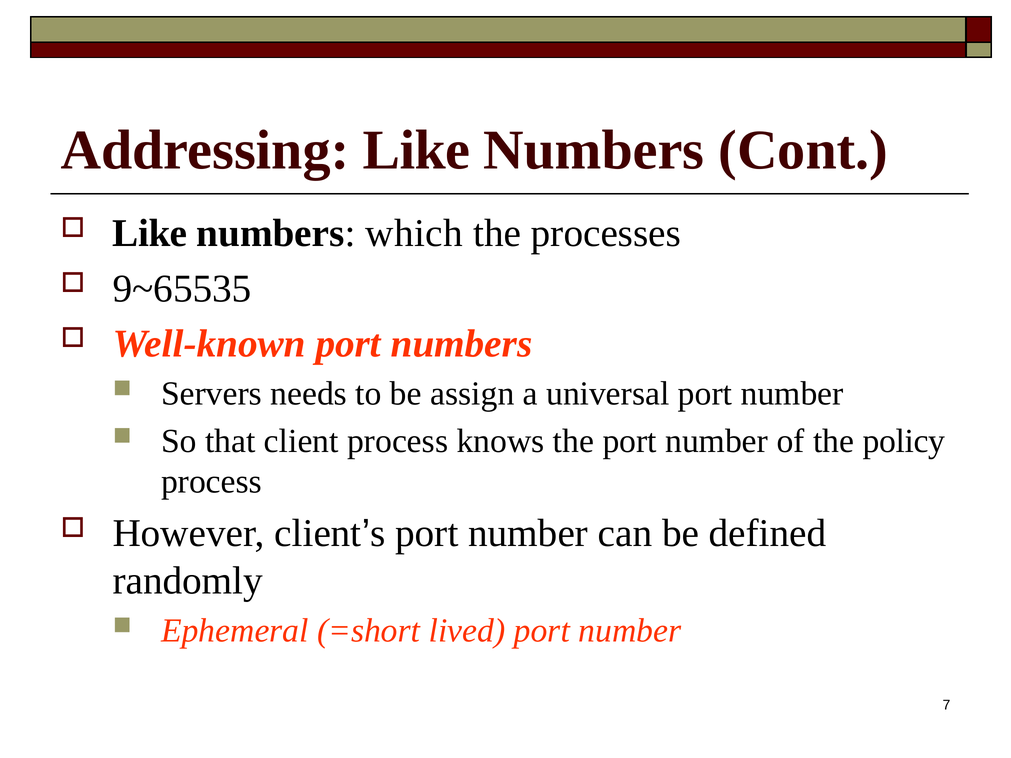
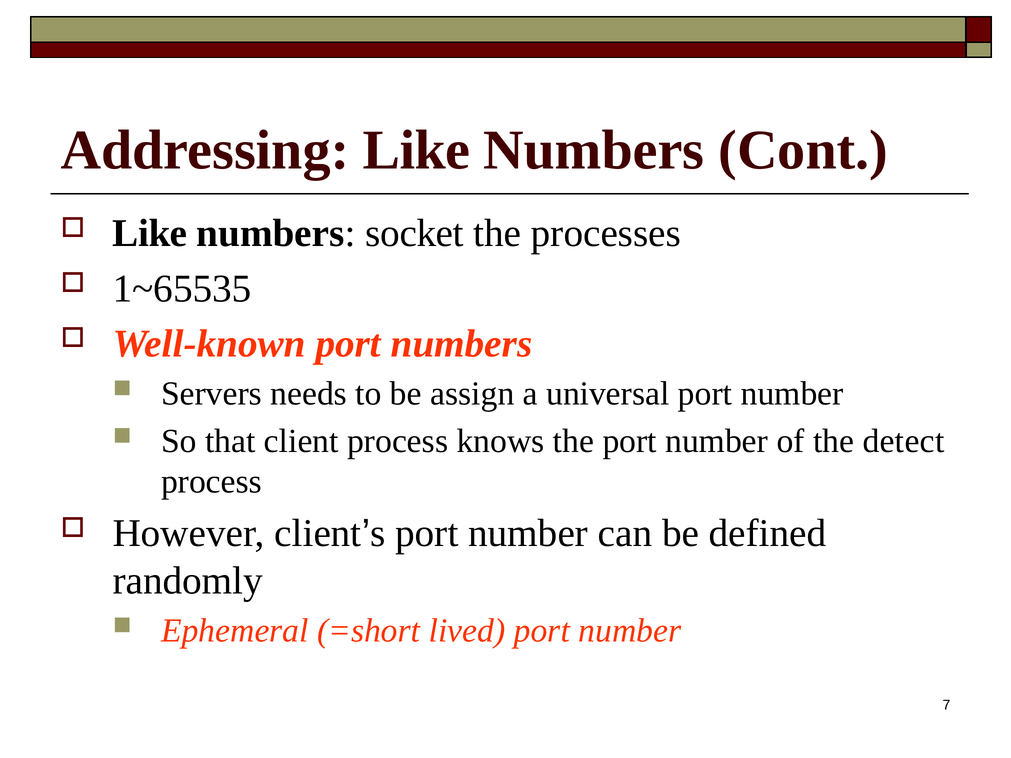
which: which -> socket (415, 234)
9~65535: 9~65535 -> 1~65535 (182, 289)
policy: policy -> detect (903, 441)
